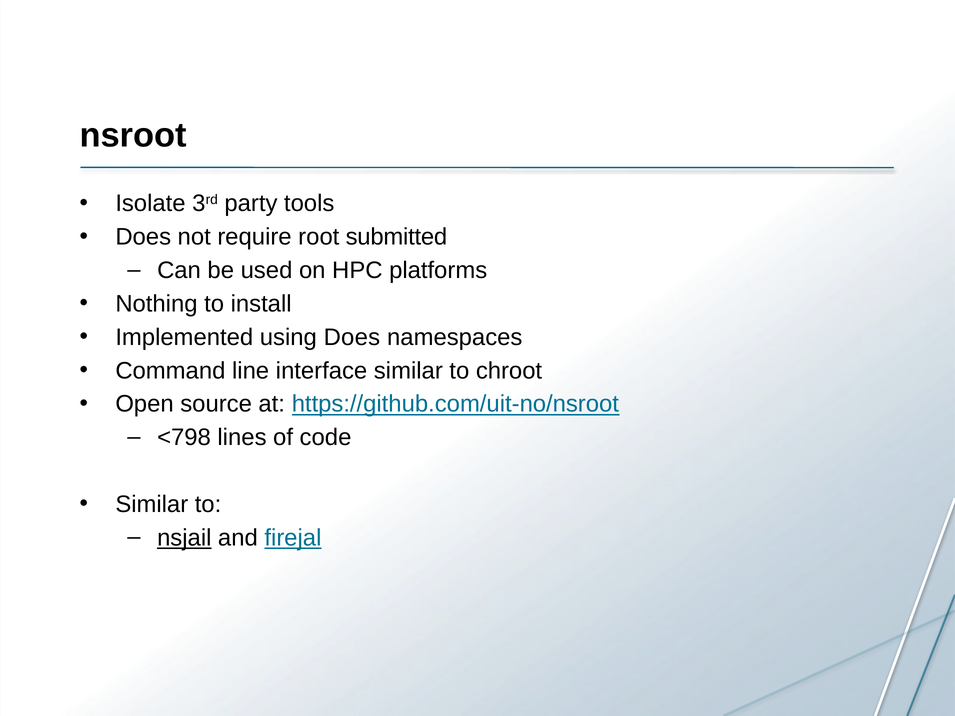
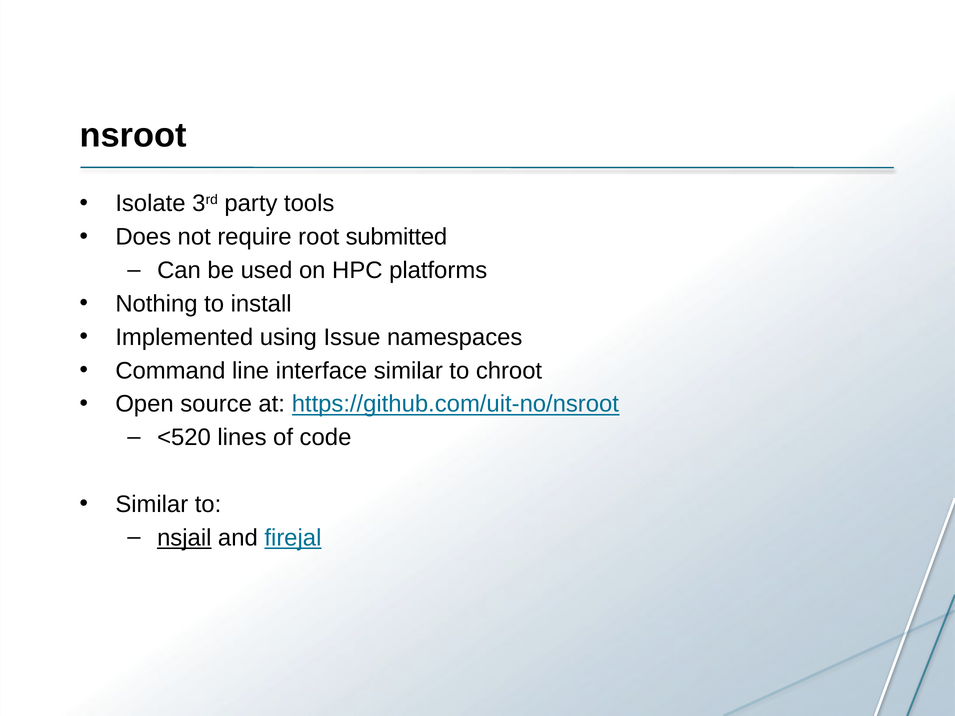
using Does: Does -> Issue (352, 337)
<798: <798 -> <520 (184, 438)
